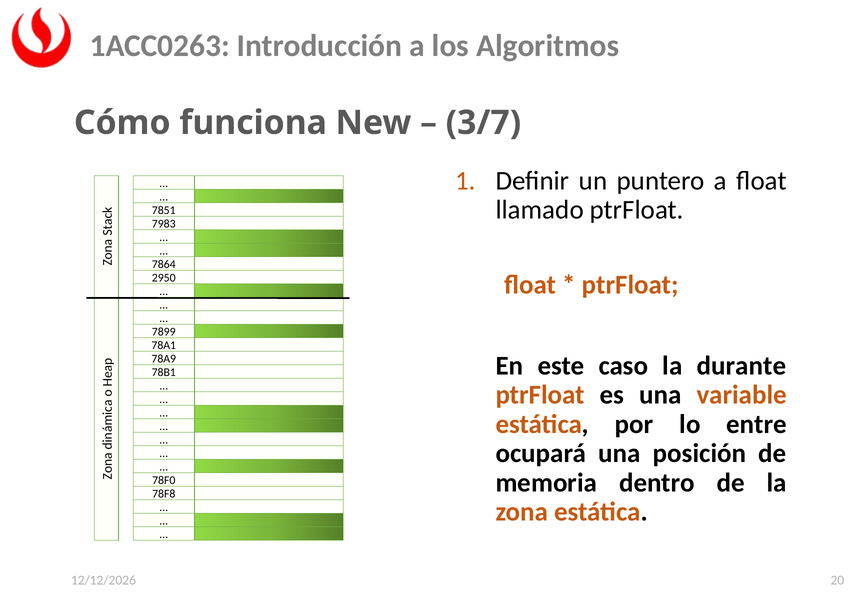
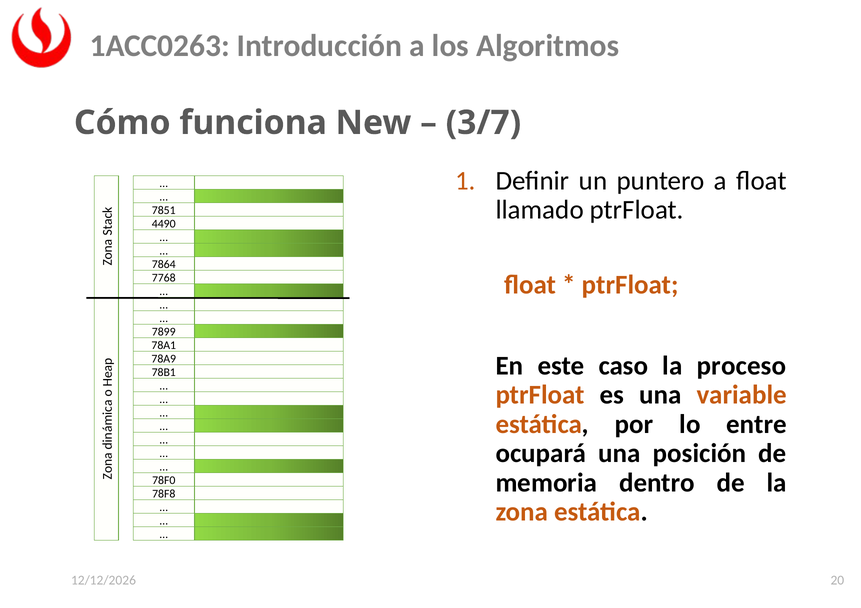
7983: 7983 -> 4490 (164, 224)
2950: 2950 -> 7768 (164, 278)
durante: durante -> proceso (742, 366)
